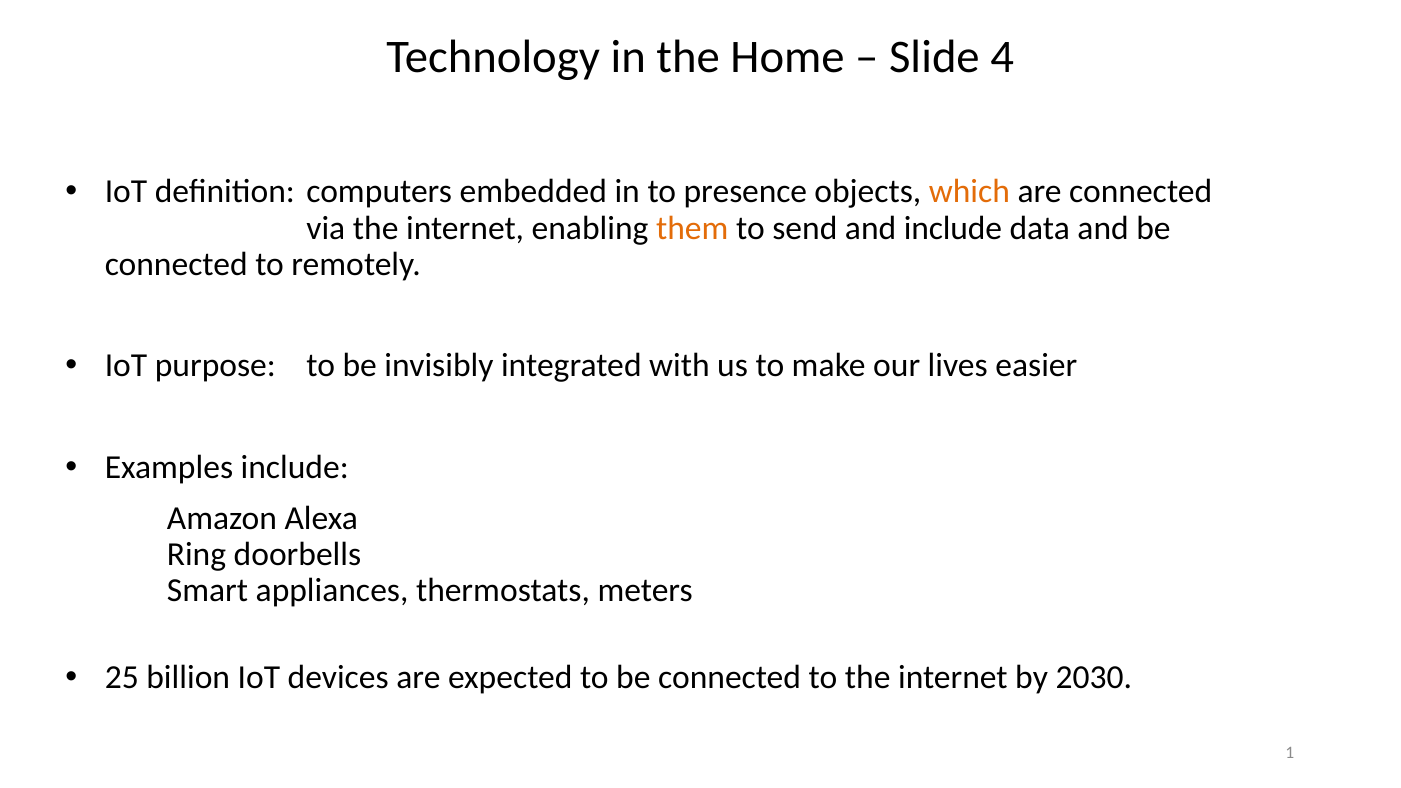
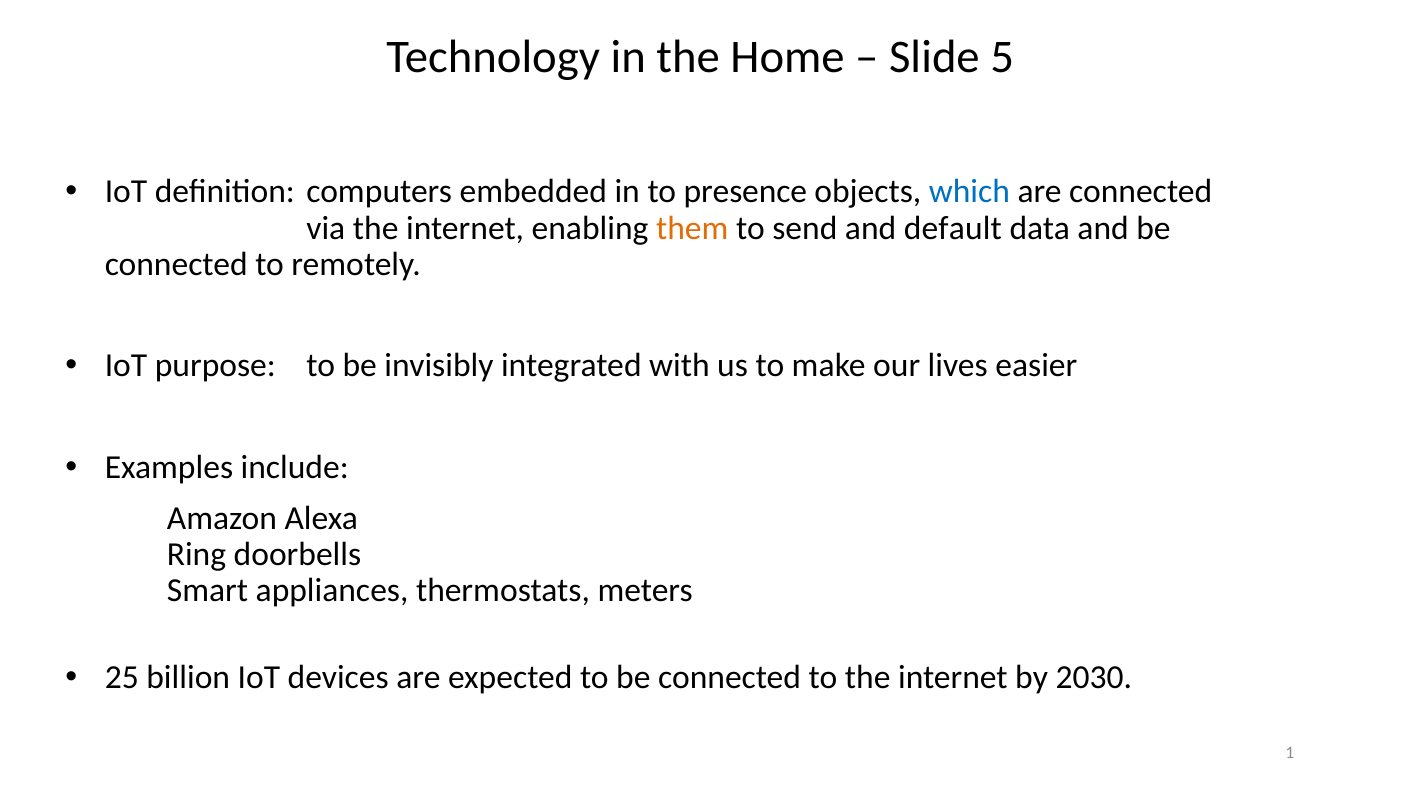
4: 4 -> 5 (1002, 57)
which colour: orange -> blue (969, 192)
and include: include -> default (953, 228)
